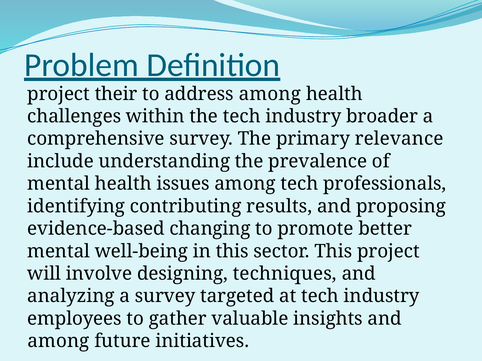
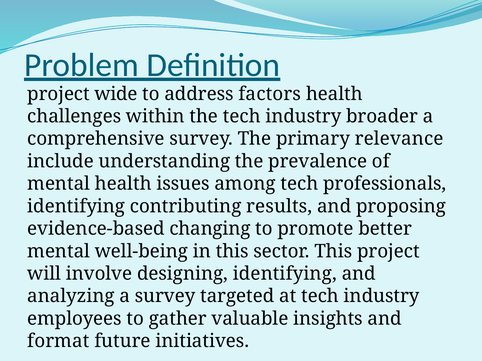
their: their -> wide (116, 94)
address among: among -> factors (270, 94)
designing techniques: techniques -> identifying (285, 274)
among: among -> format (58, 342)
